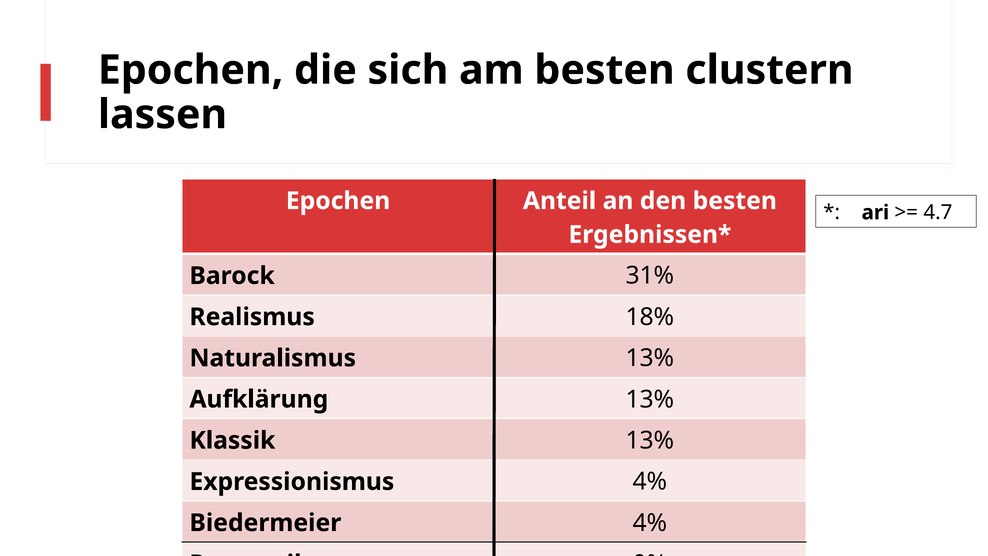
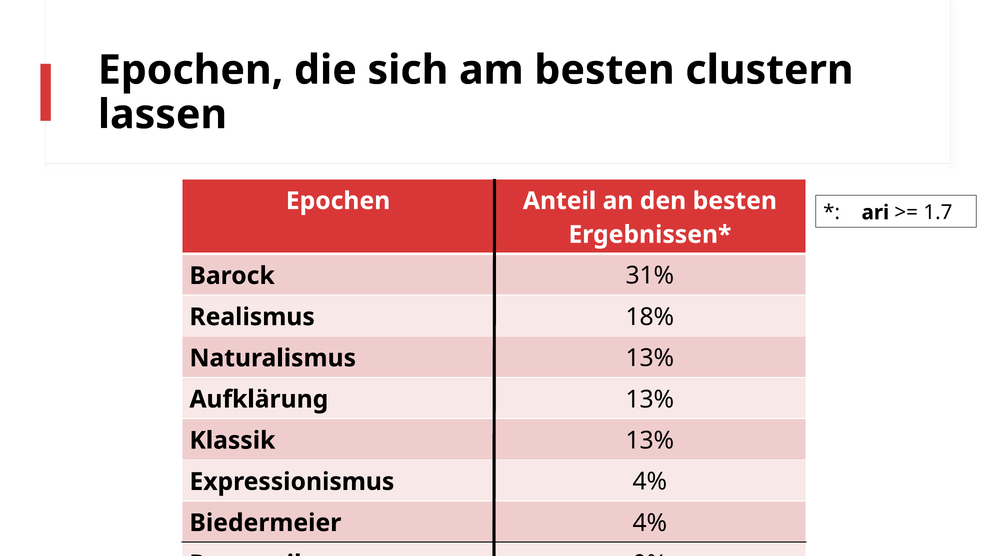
4.7: 4.7 -> 1.7 (938, 212)
